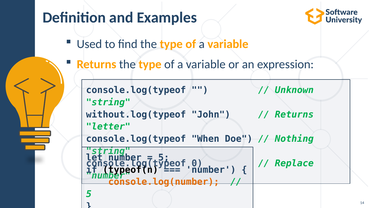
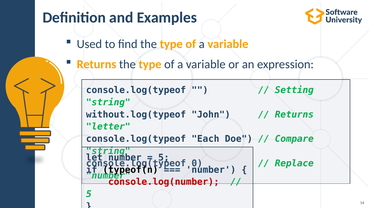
Unknown: Unknown -> Setting (294, 90)
When: When -> Each (205, 139)
Nothing: Nothing -> Compare (294, 139)
console.log(number colour: orange -> red (164, 182)
